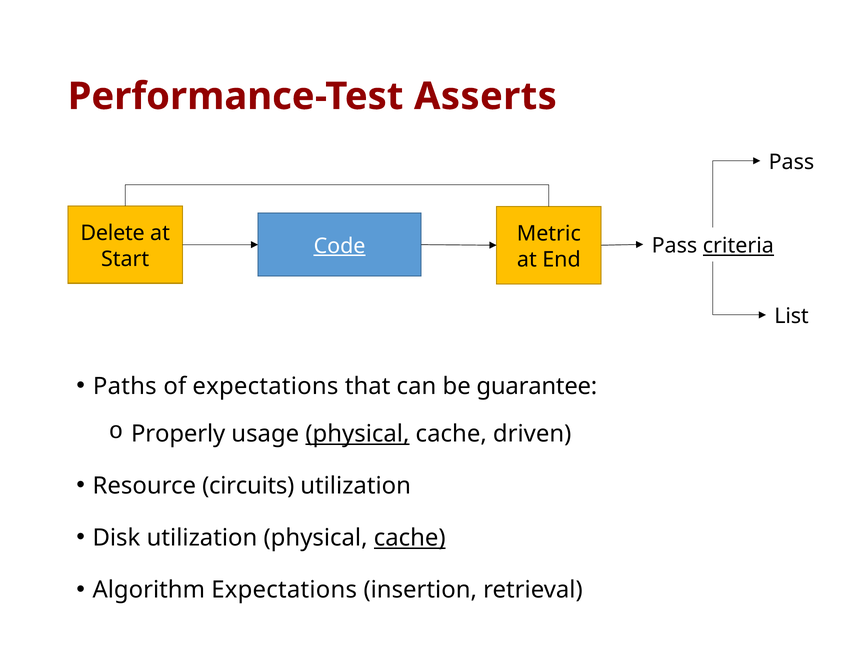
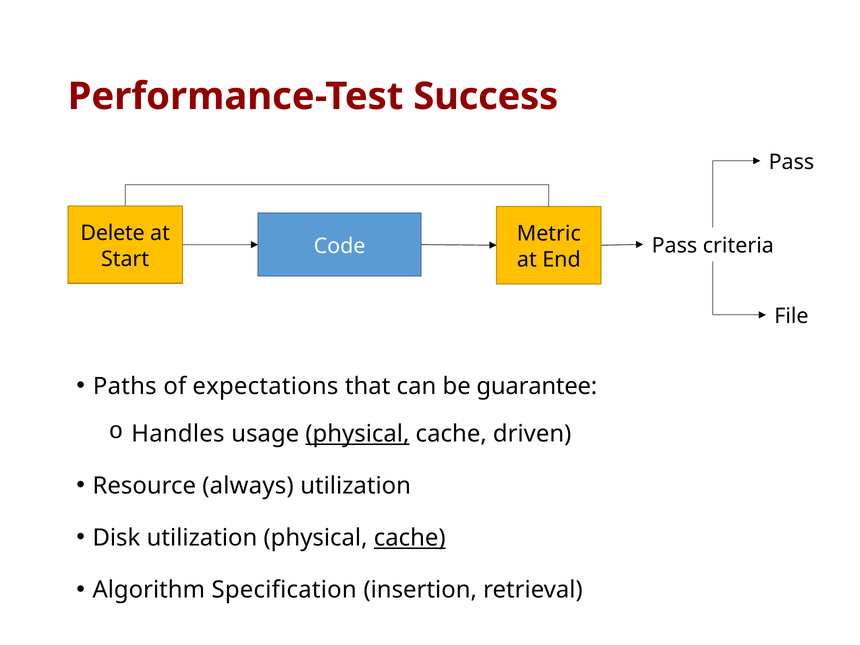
Asserts: Asserts -> Success (486, 96)
criteria underline: present -> none (738, 246)
Code underline: present -> none (340, 246)
List: List -> File (791, 316)
Properly: Properly -> Handles (178, 434)
circuits: circuits -> always (248, 486)
Algorithm Expectations: Expectations -> Specification (284, 590)
